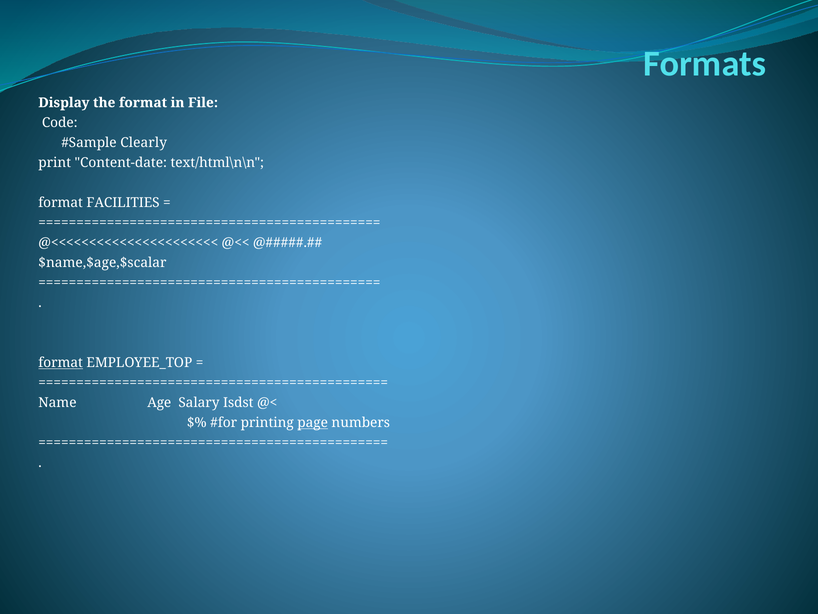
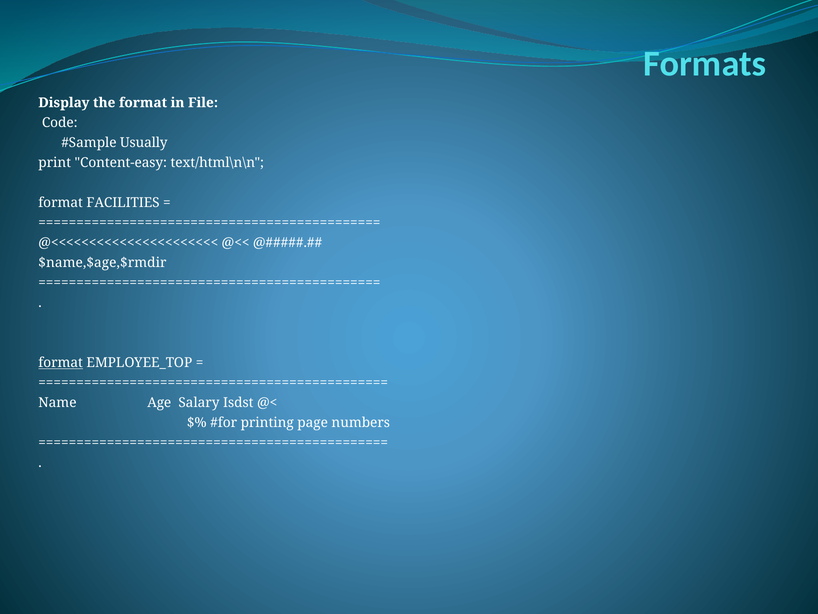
Clearly: Clearly -> Usually (144, 143)
Content-date: Content-date -> Content-easy (121, 163)
$name,$age,$scalar: $name,$age,$scalar -> $name,$age,$rmdir (102, 263)
page underline: present -> none (313, 423)
